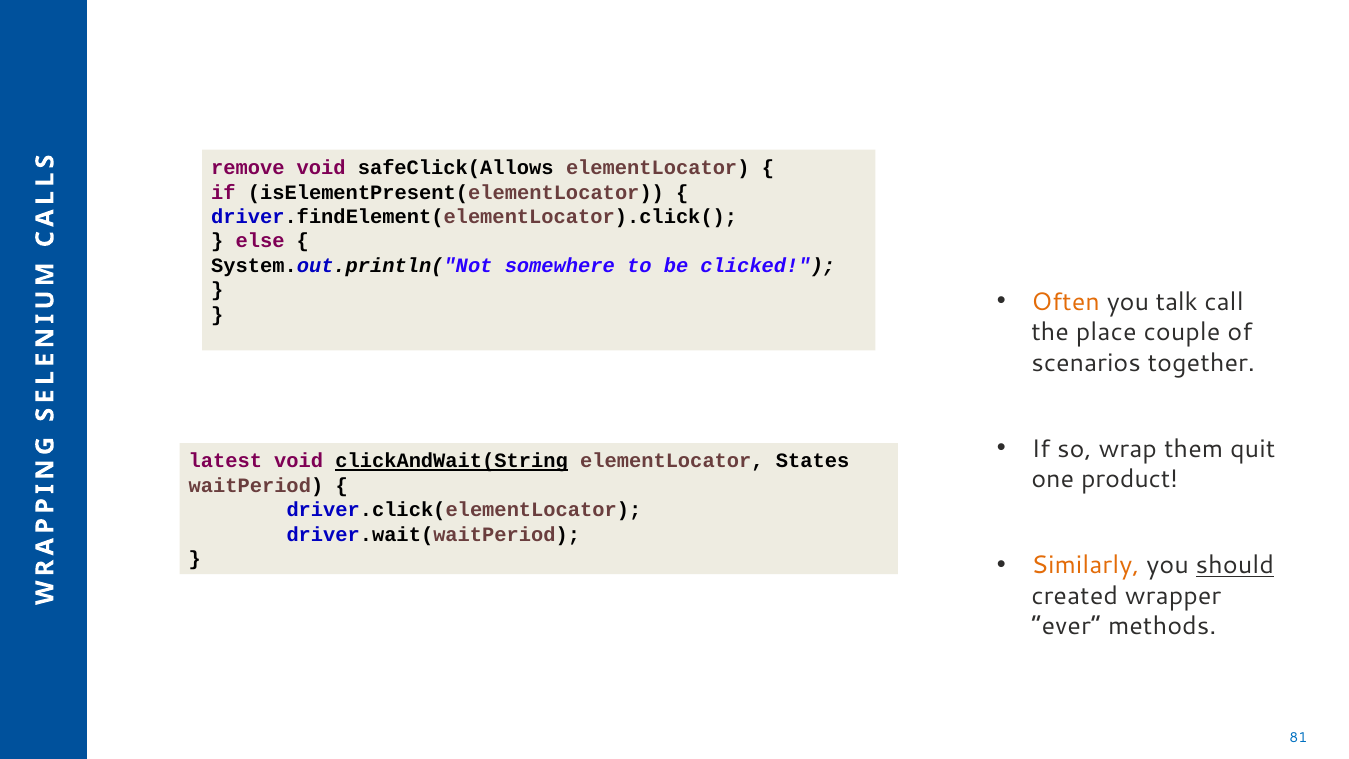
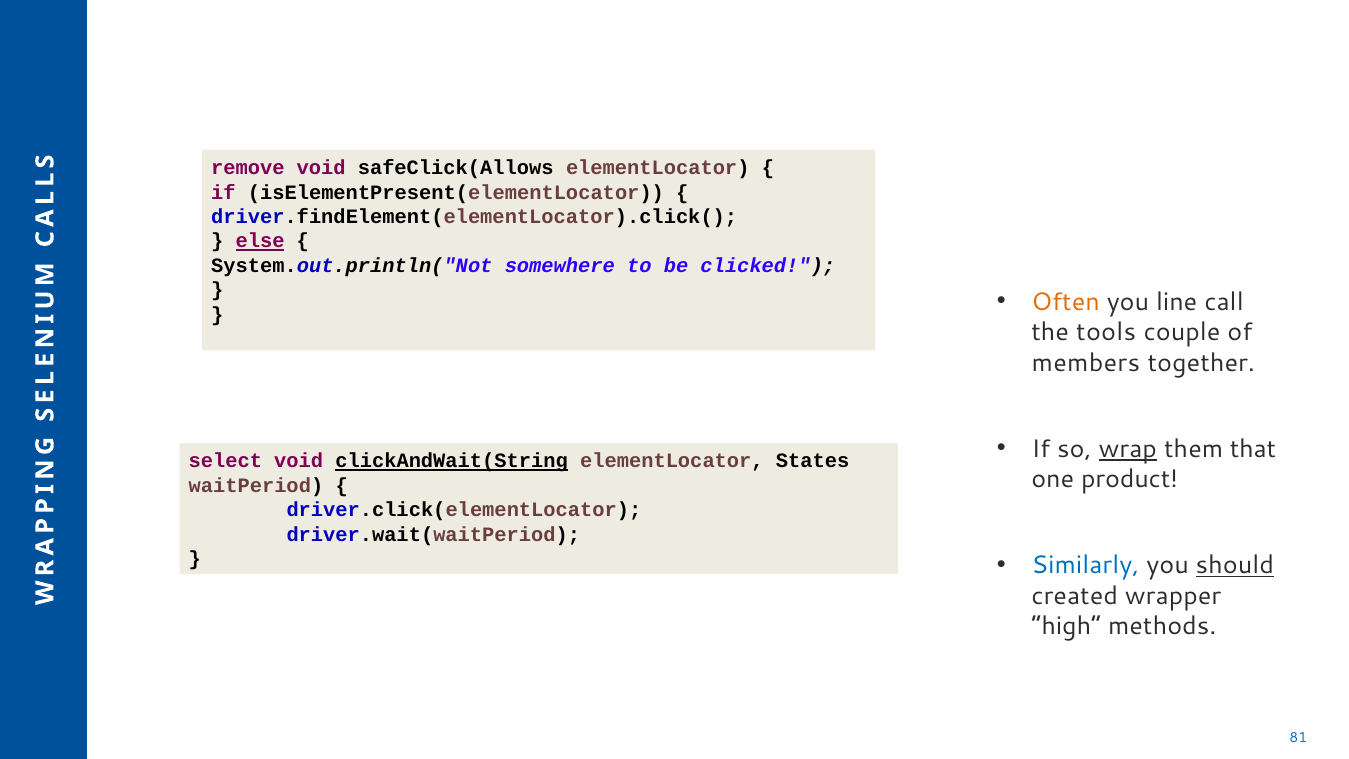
else underline: none -> present (260, 241)
talk: talk -> line (1177, 302)
place: place -> tools (1106, 332)
scenarios: scenarios -> members (1086, 363)
wrap underline: none -> present (1128, 449)
quit: quit -> that (1253, 449)
latest: latest -> select (225, 461)
Similarly colour: orange -> blue (1085, 565)
ever: ever -> high (1066, 626)
